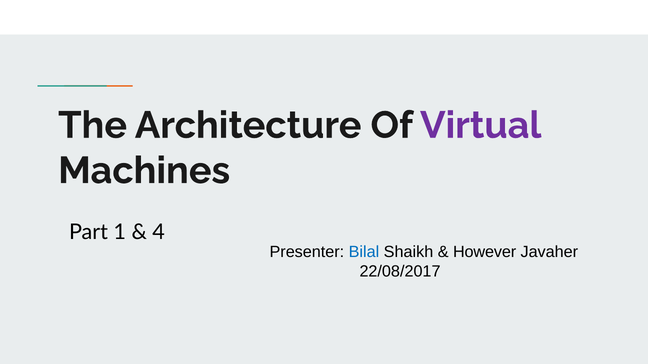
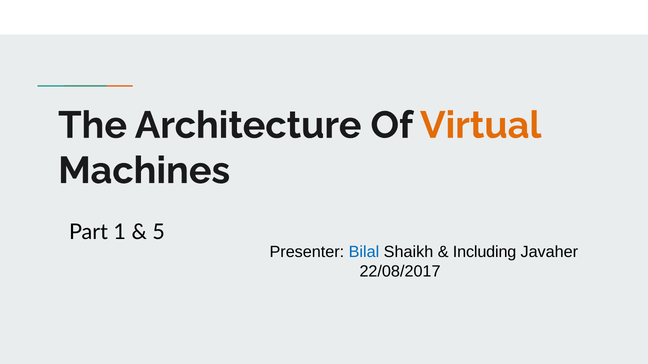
Virtual colour: purple -> orange (481, 126)
4: 4 -> 5 (159, 233)
However: However -> Including (485, 252)
